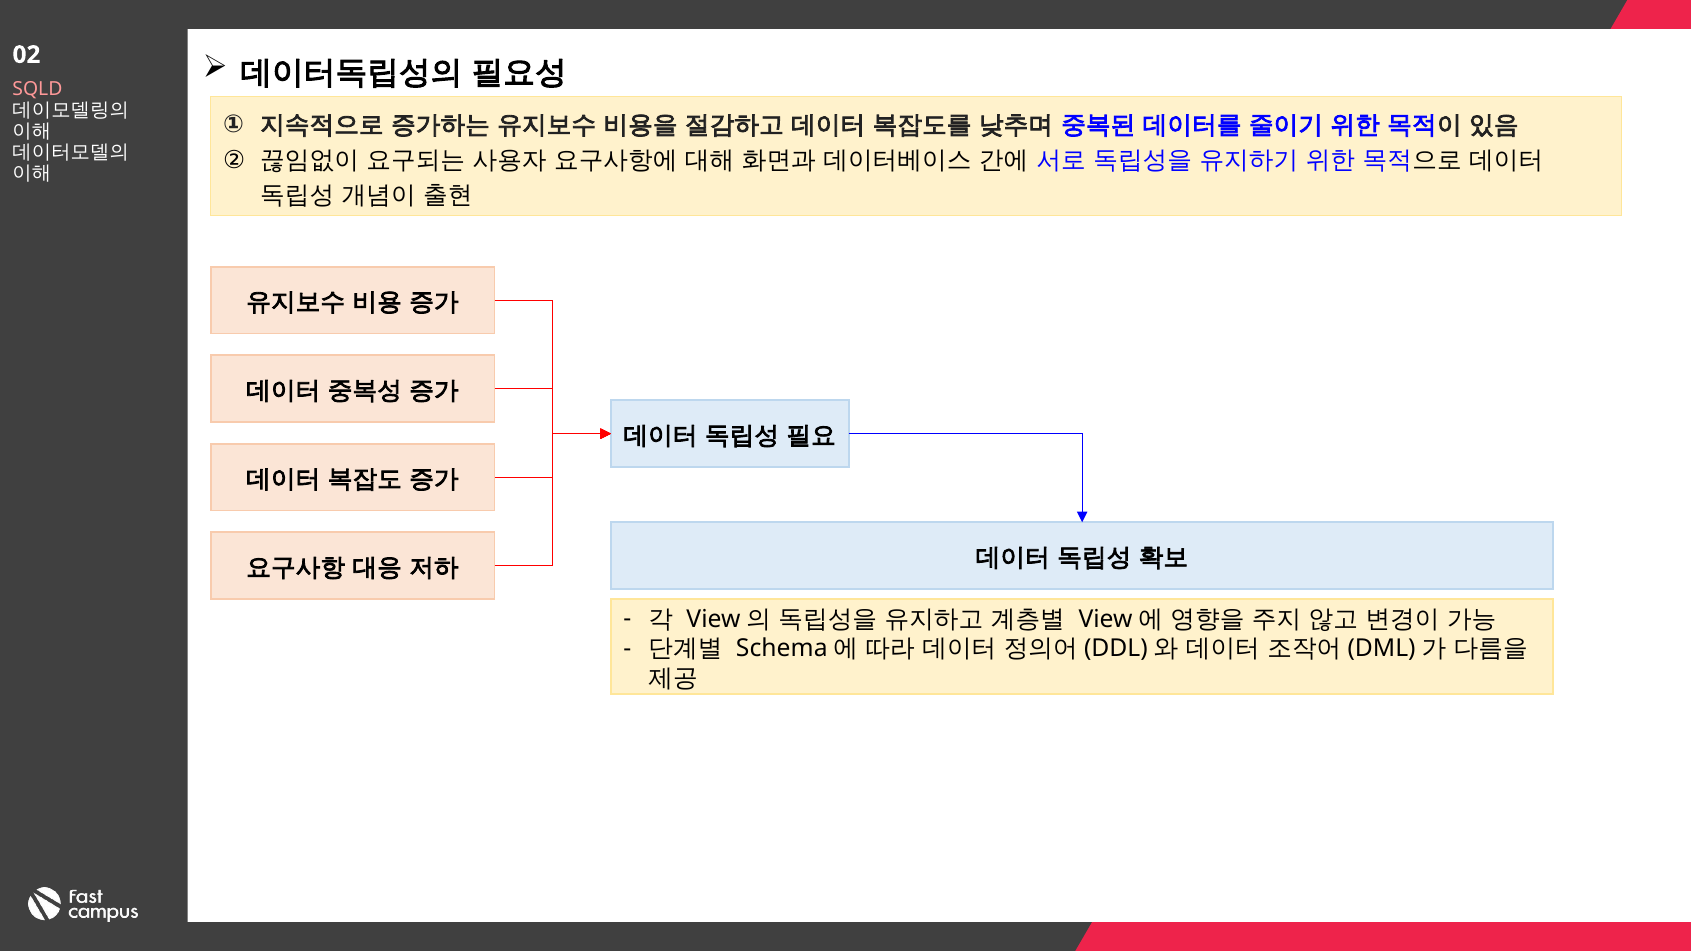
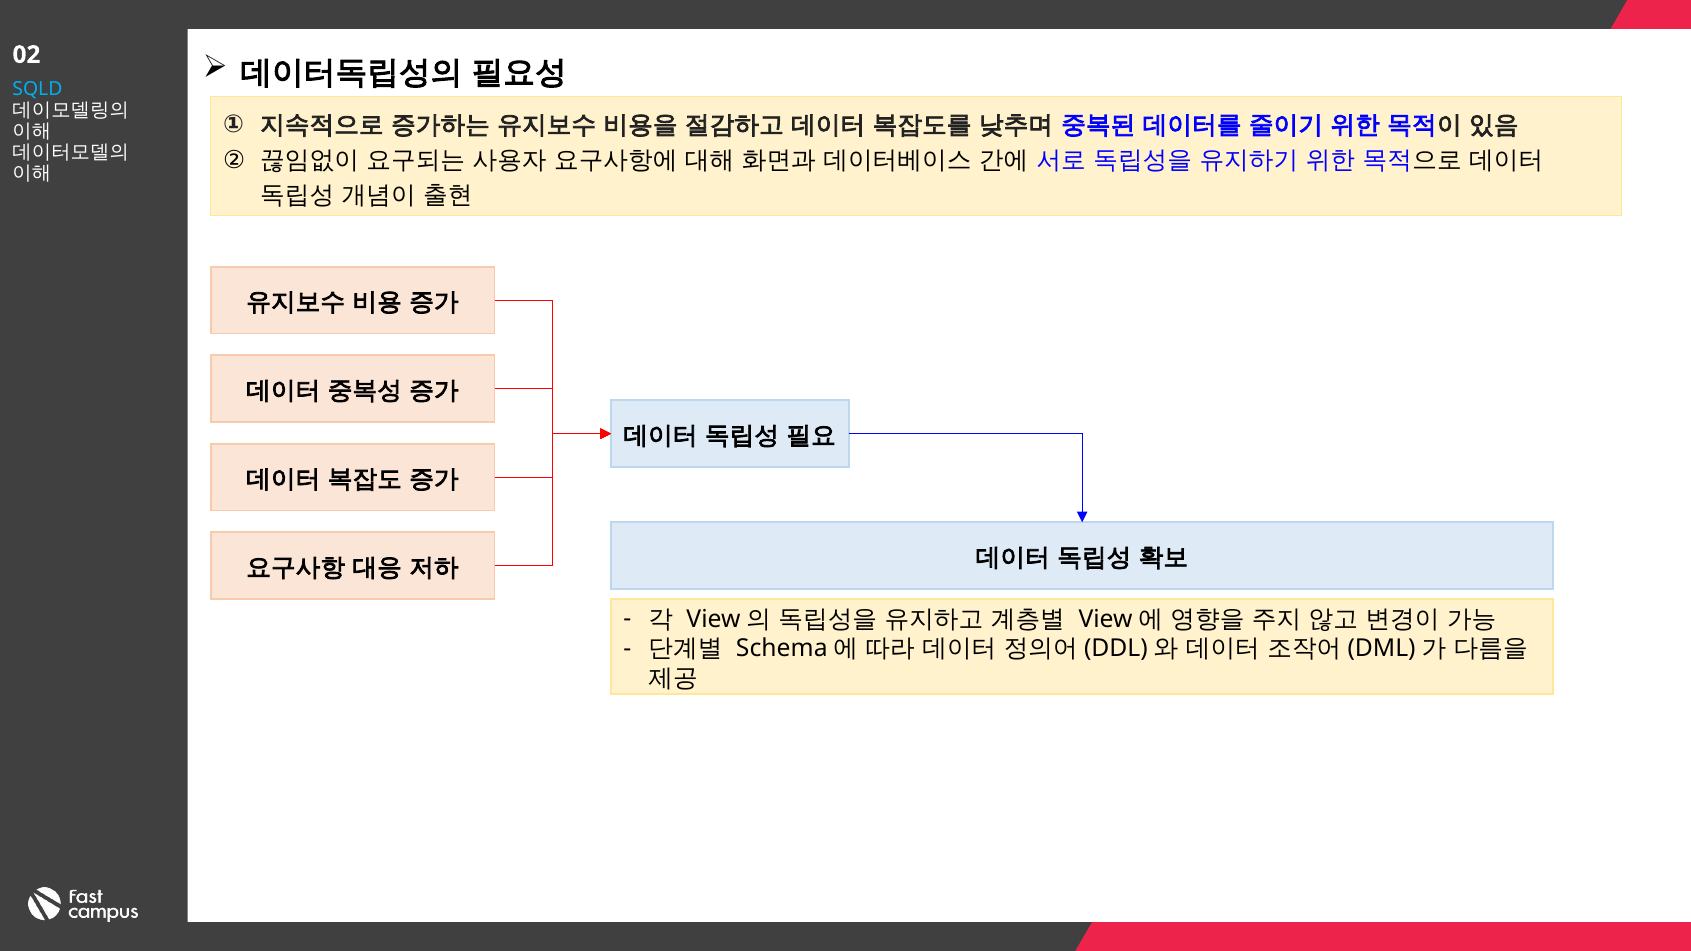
SQLD colour: pink -> light blue (38, 89)
